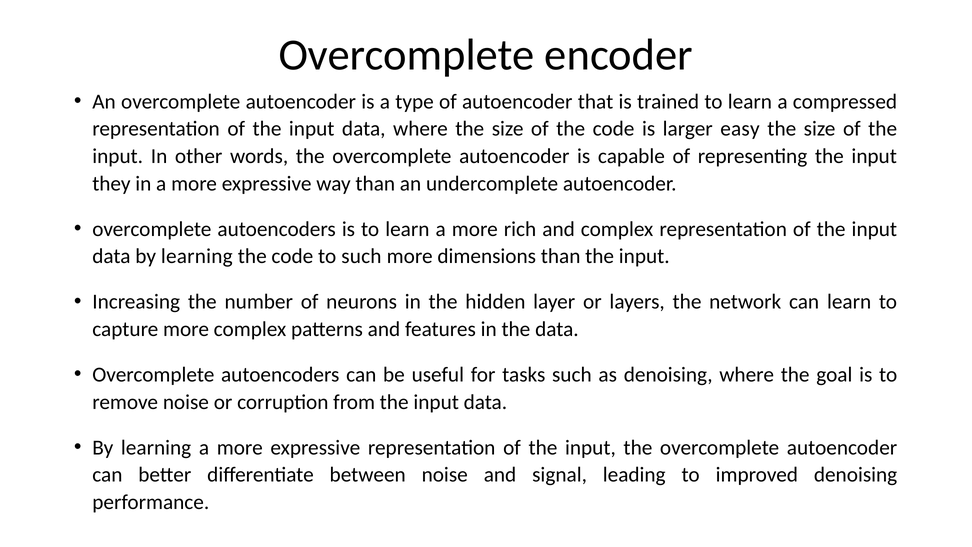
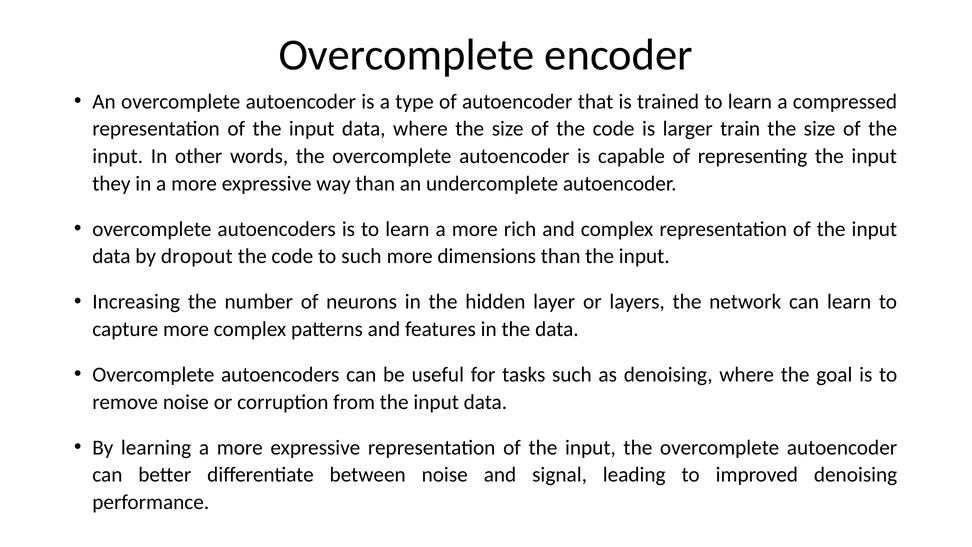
easy: easy -> train (740, 129)
data by learning: learning -> dropout (197, 256)
